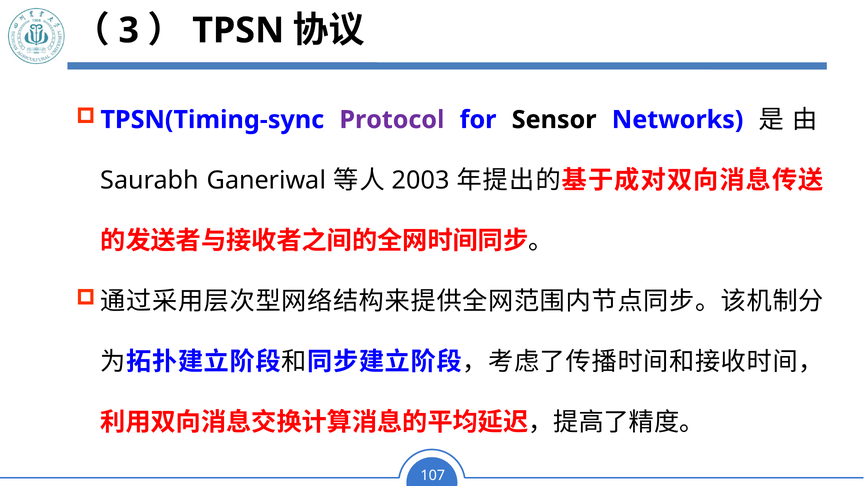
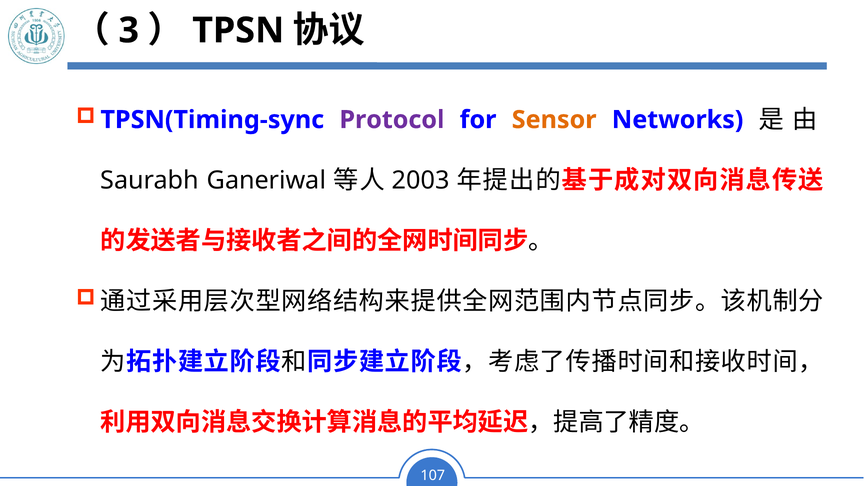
Sensor colour: black -> orange (554, 120)
